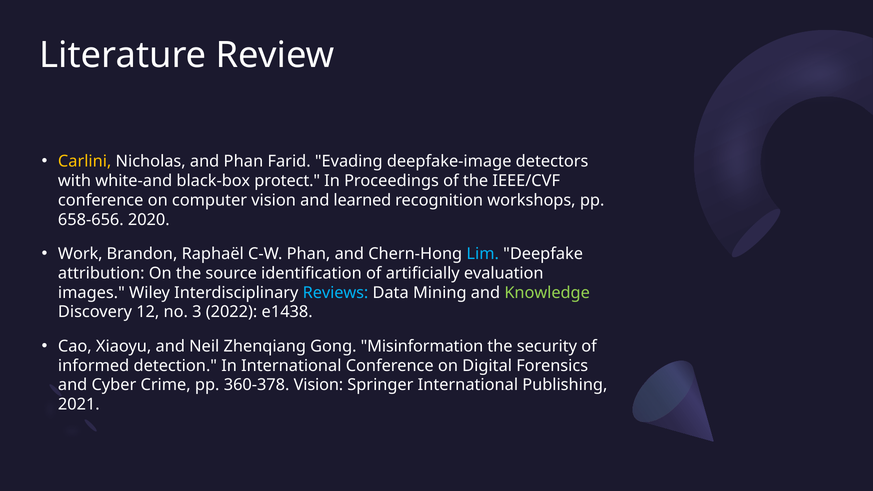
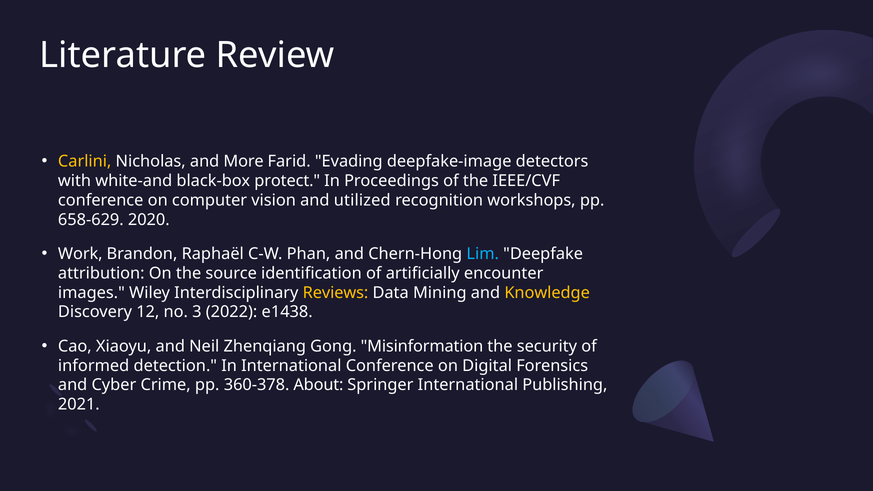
and Phan: Phan -> More (244, 161)
learned: learned -> utilized (362, 200)
658-656: 658-656 -> 658-629 (91, 220)
evaluation: evaluation -> encounter (504, 273)
Reviews colour: light blue -> yellow (336, 293)
Knowledge colour: light green -> yellow (547, 293)
360-378 Vision: Vision -> About (318, 385)
